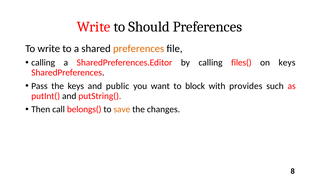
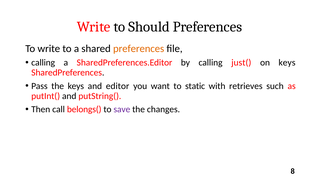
files(: files( -> just( (241, 63)
public: public -> editor (118, 86)
block: block -> static (195, 86)
provides: provides -> retrieves (246, 86)
save colour: orange -> purple (122, 110)
